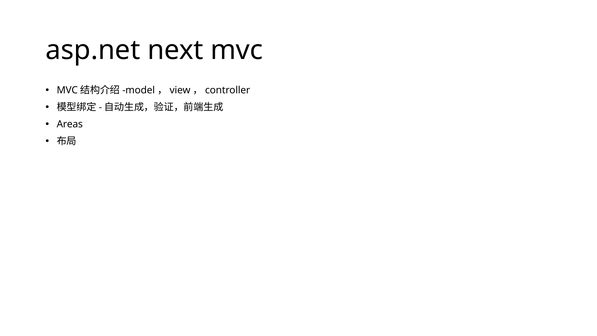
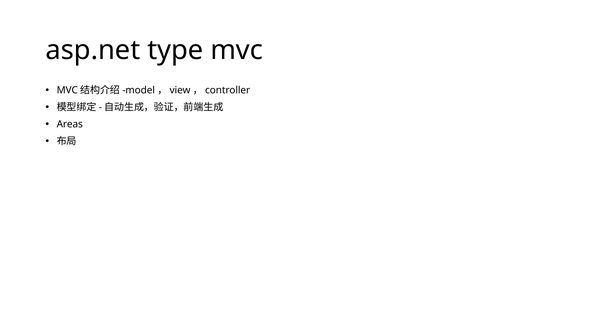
next: next -> type (175, 50)
